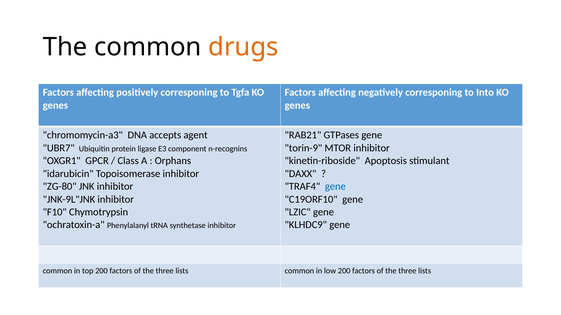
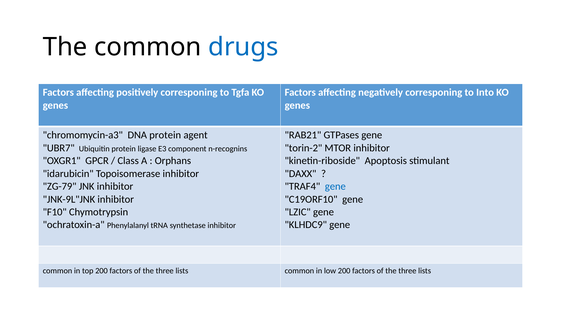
drugs colour: orange -> blue (243, 47)
DNA accepts: accepts -> protein (165, 135)
torin-9: torin-9 -> torin-2 (303, 148)
ZG-80: ZG-80 -> ZG-79 (60, 187)
